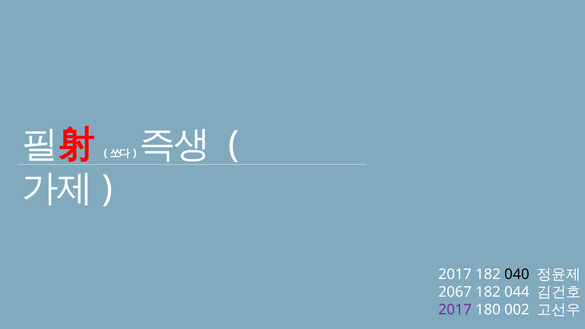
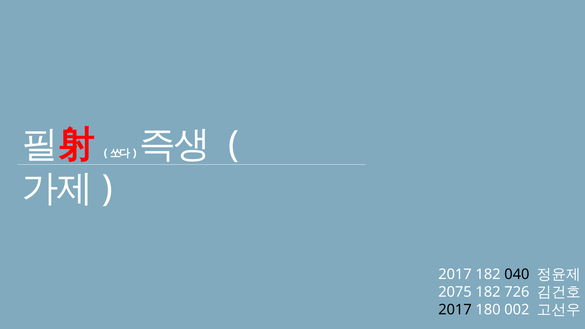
2067: 2067 -> 2075 (455, 292)
044: 044 -> 726 (517, 292)
2017 colour: purple -> black (455, 310)
